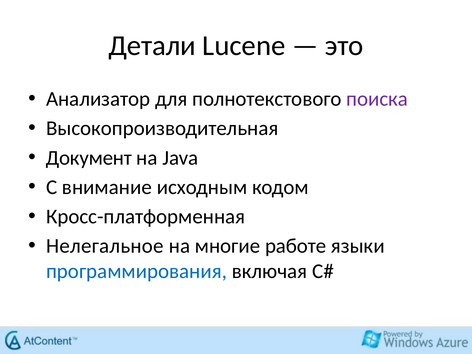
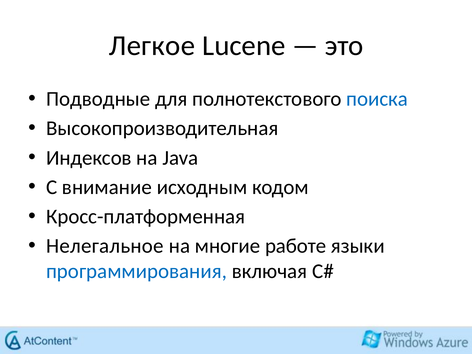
Детали: Детали -> Легкое (152, 46)
Анализатор: Анализатор -> Подводные (98, 99)
поиска colour: purple -> blue (377, 99)
Документ: Документ -> Индексов (89, 158)
